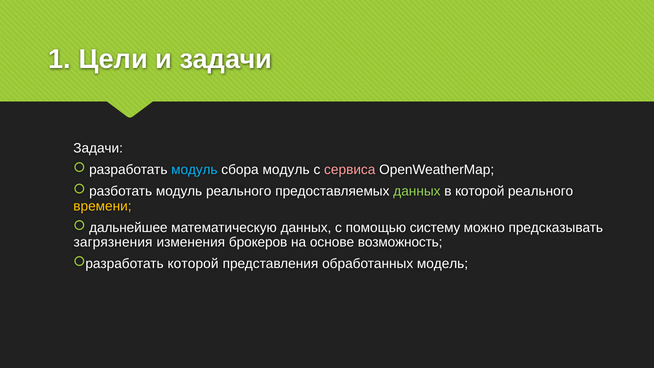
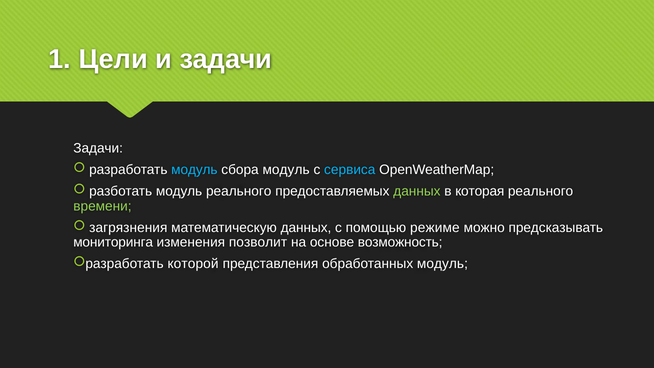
сервиса colour: pink -> light blue (350, 170)
в которой: которой -> которая (480, 191)
времени colour: yellow -> light green (102, 206)
дальнейшее: дальнейшее -> загрязнения (128, 228)
систему: систему -> режиме (435, 228)
загрязнения: загрязнения -> мониторинга (113, 242)
брокеров: брокеров -> позволит (258, 242)
обработанных модель: модель -> модуль (442, 264)
